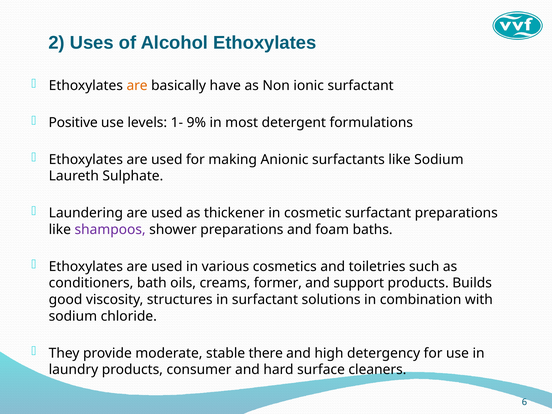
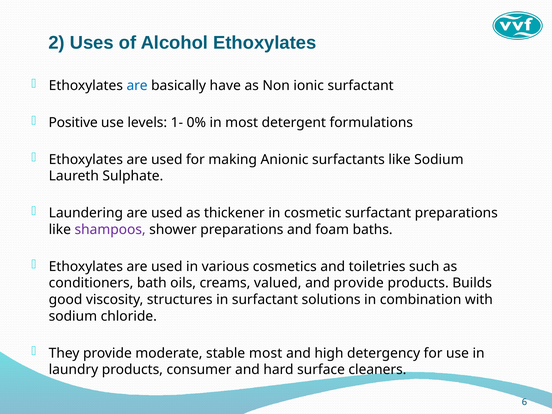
are colour: orange -> blue (137, 86)
9%: 9% -> 0% (196, 123)
former: former -> valued (278, 283)
and support: support -> provide (359, 283)
stable there: there -> most (266, 353)
